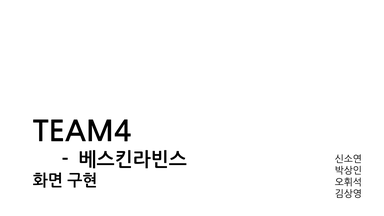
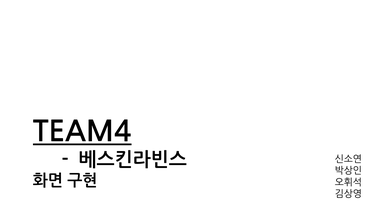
TEAM4 underline: none -> present (82, 132)
